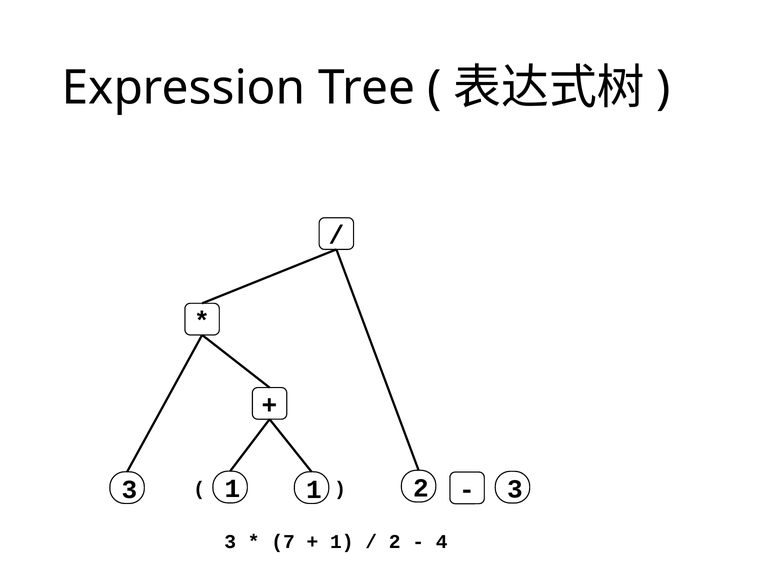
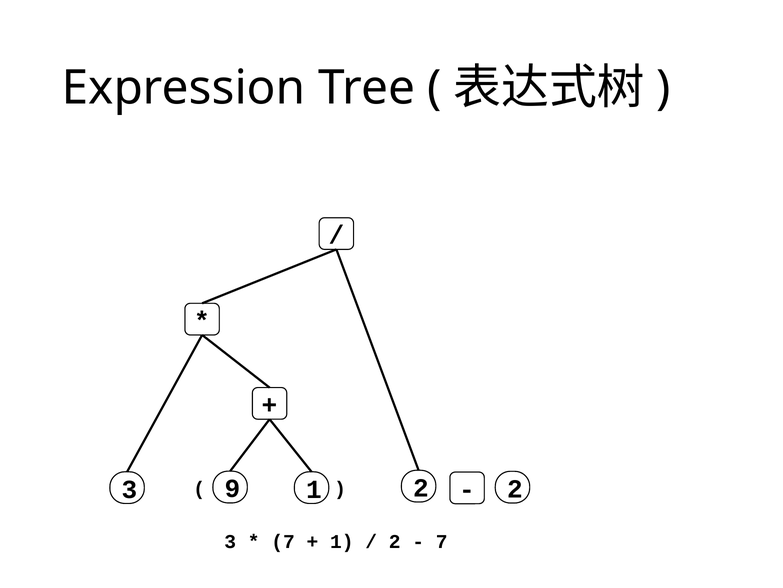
3 1: 1 -> 9 (233, 488)
2 3: 3 -> 2 (515, 488)
4: 4 -> 7 (442, 541)
